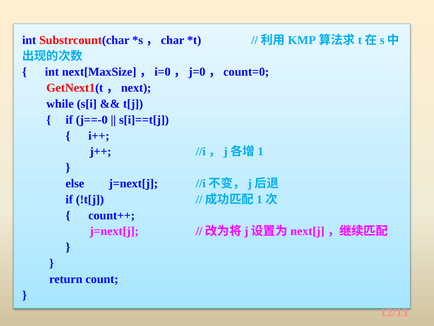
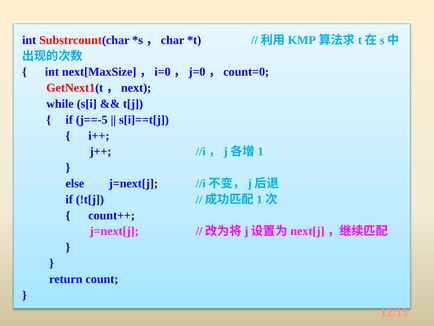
j==-0: j==-0 -> j==-5 (92, 120)
